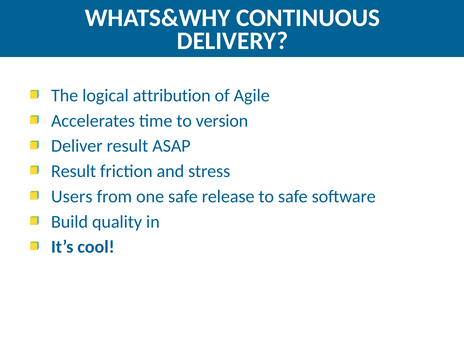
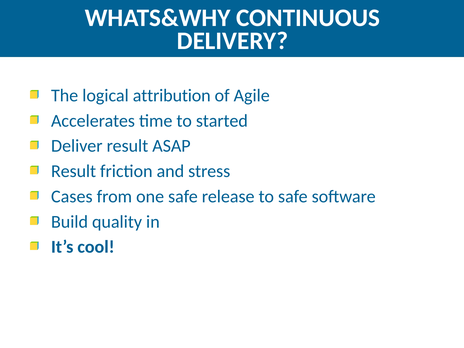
version: version -> started (222, 121)
Users: Users -> Cases (72, 196)
